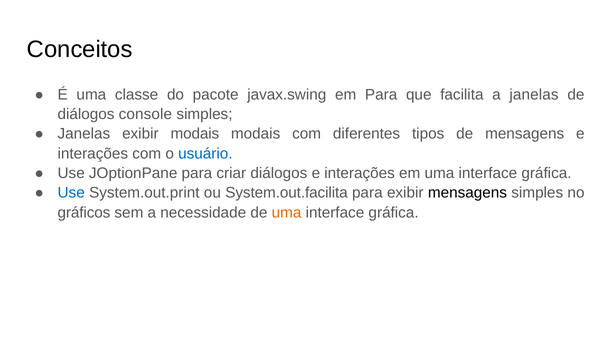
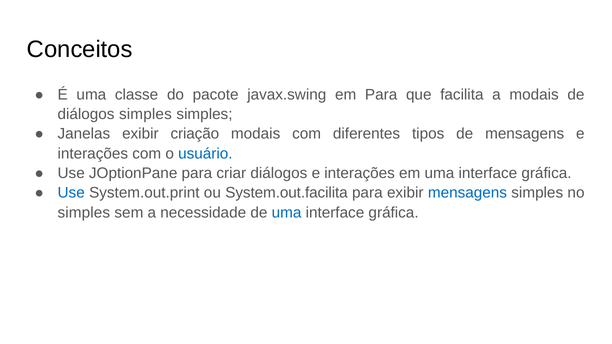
a janelas: janelas -> modais (534, 95)
diálogos console: console -> simples (145, 114)
exibir modais: modais -> criação (195, 134)
mensagens colour: black -> blue (467, 193)
gráficos: gráficos -> simples (84, 213)
uma colour: orange -> blue (287, 213)
